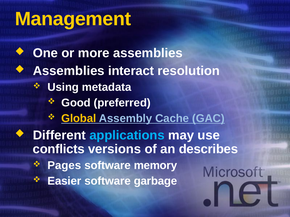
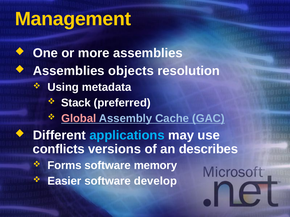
interact: interact -> objects (131, 71)
Good: Good -> Stack (76, 103)
Global colour: yellow -> pink (79, 119)
Pages: Pages -> Forms (64, 166)
garbage: garbage -> develop (155, 181)
